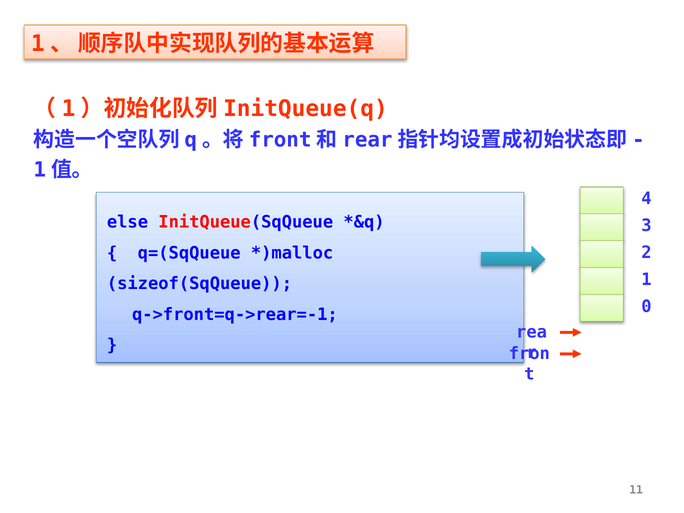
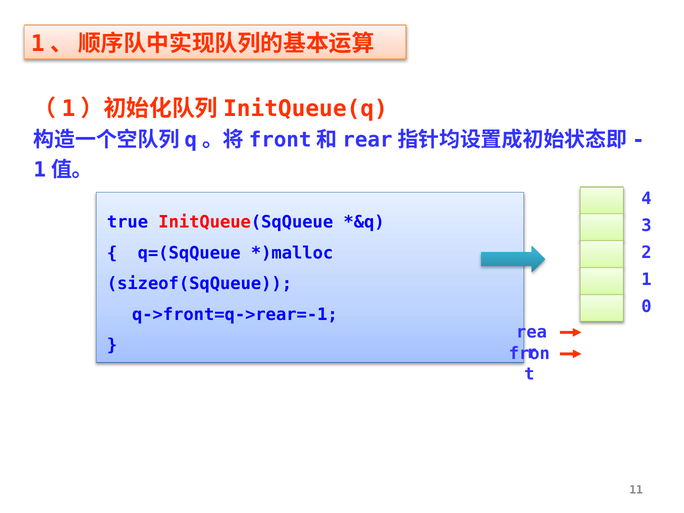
else: else -> true (128, 222)
